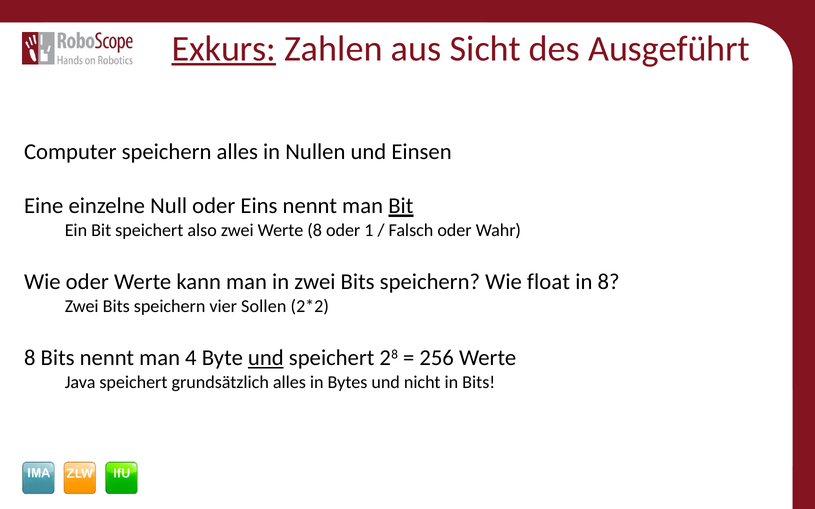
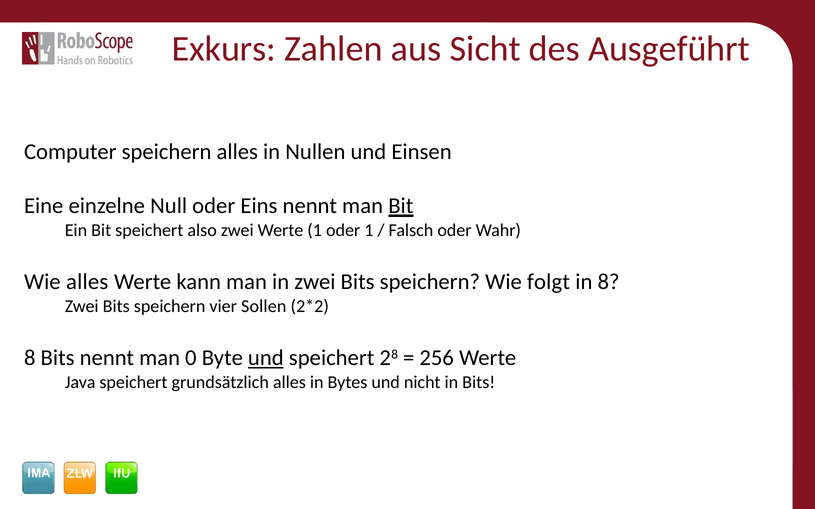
Exkurs underline: present -> none (224, 49)
Werte 8: 8 -> 1 (315, 230)
Wie oder: oder -> alles (87, 282)
float: float -> folgt (548, 282)
4: 4 -> 0 (191, 358)
